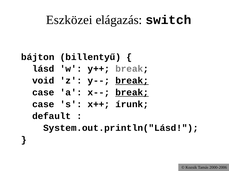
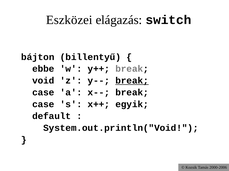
lásd: lásd -> ebbe (43, 69)
break underline: present -> none (132, 93)
írunk: írunk -> egyik (132, 105)
System.out.println("Lásd: System.out.println("Lásd -> System.out.println("Void (121, 128)
